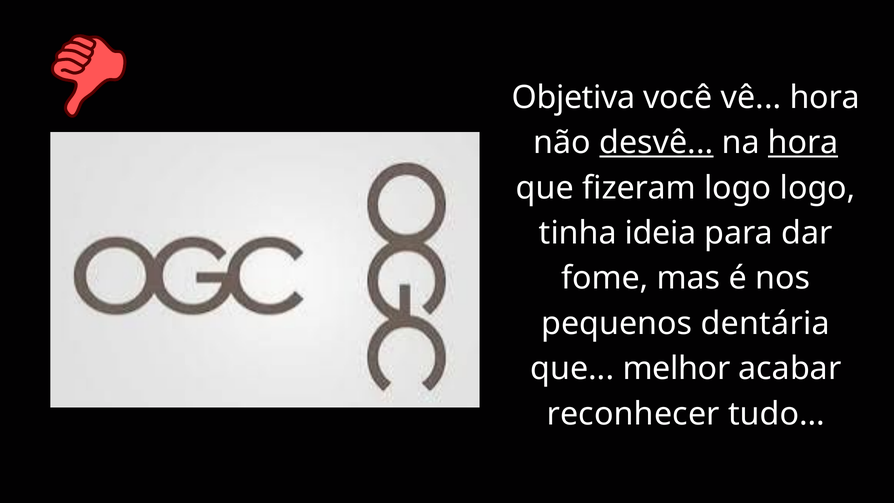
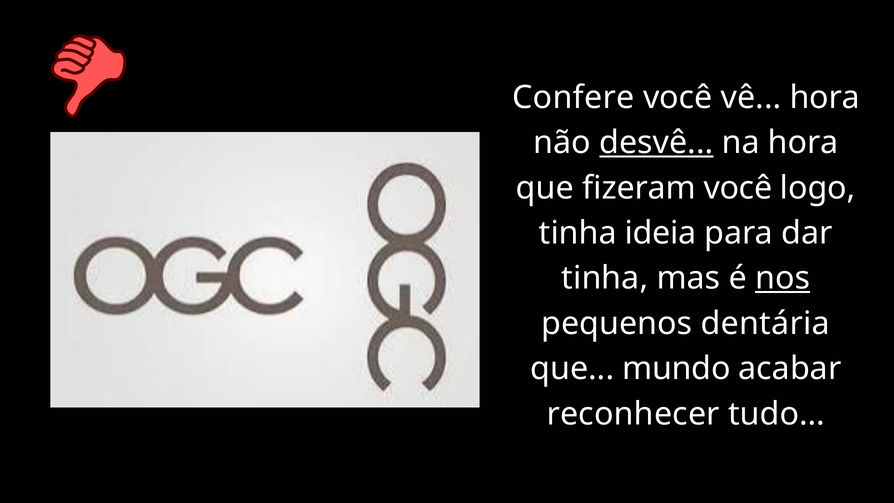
Objetiva: Objetiva -> Confere (573, 97)
hora underline: present -> none (803, 143)
fizeram logo: logo -> você (738, 188)
fome: fome -> tinha (605, 278)
nos underline: none -> present (783, 278)
melhor: melhor -> mundo (676, 369)
